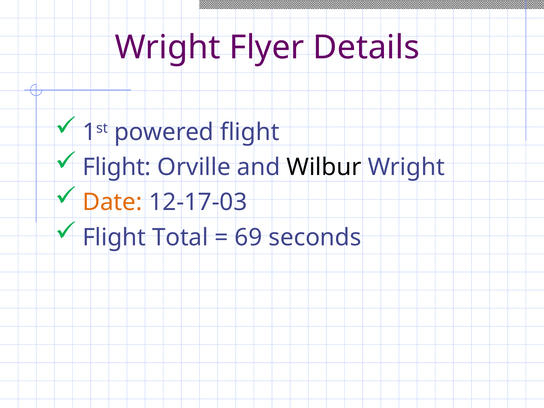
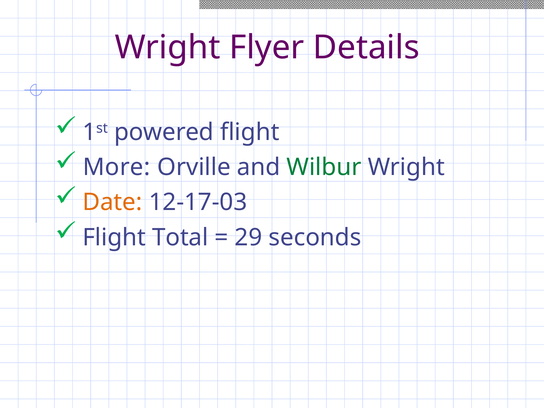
Flight: Flight -> More (117, 167)
Wilbur colour: black -> green (324, 167)
69: 69 -> 29 (248, 237)
